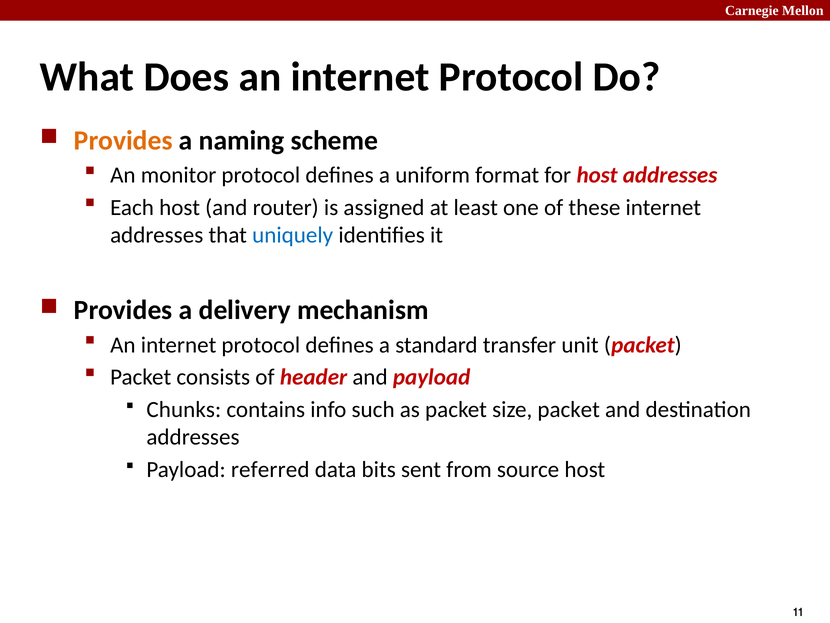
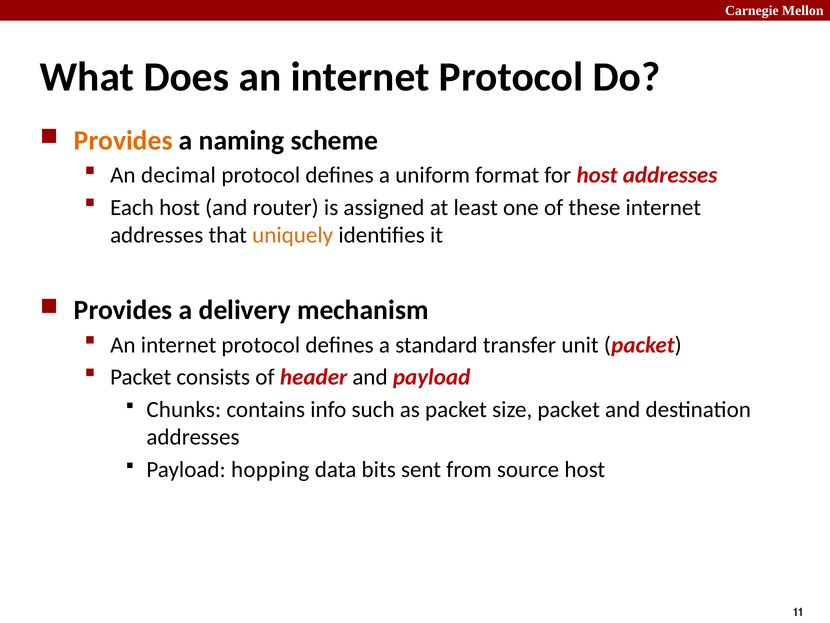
monitor: monitor -> decimal (178, 175)
uniquely colour: blue -> orange (293, 235)
referred: referred -> hopping (270, 469)
